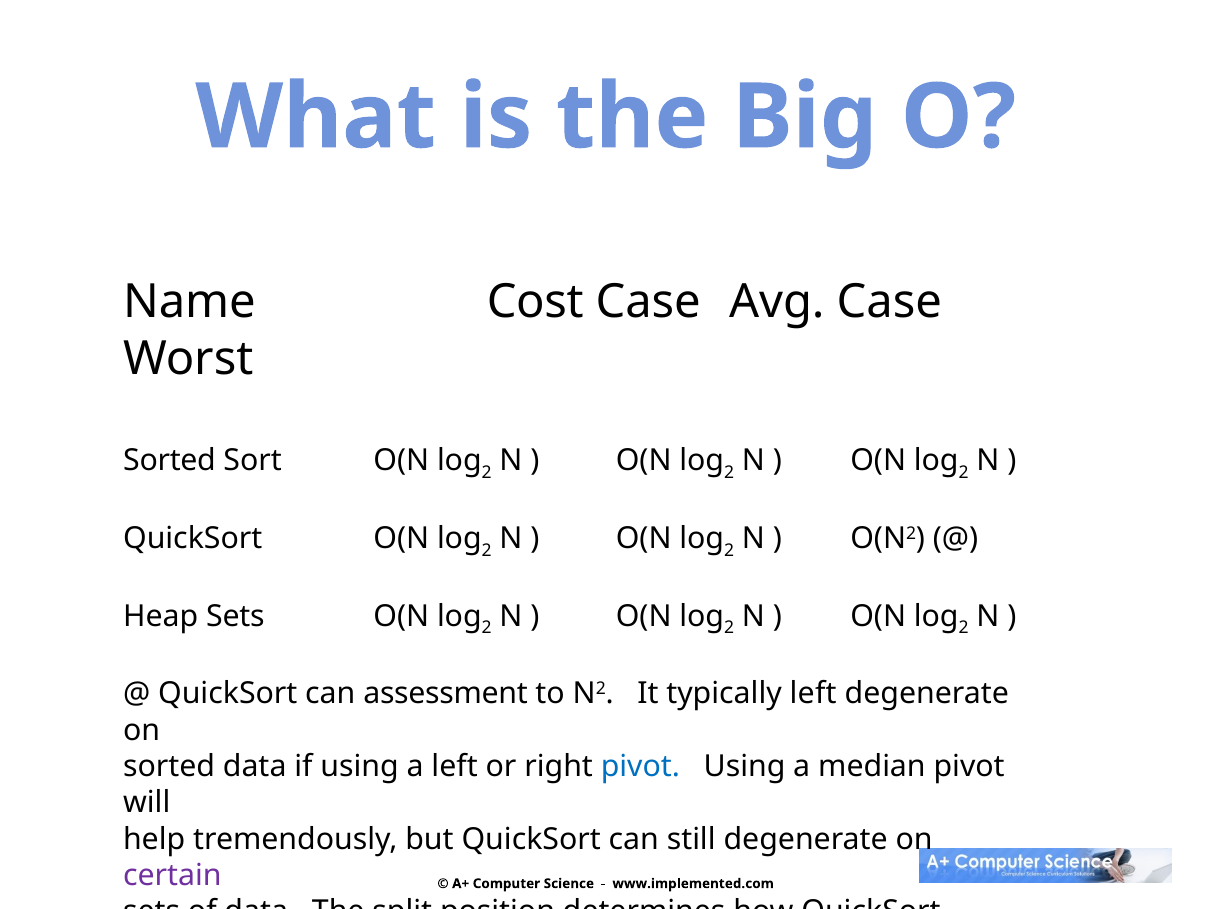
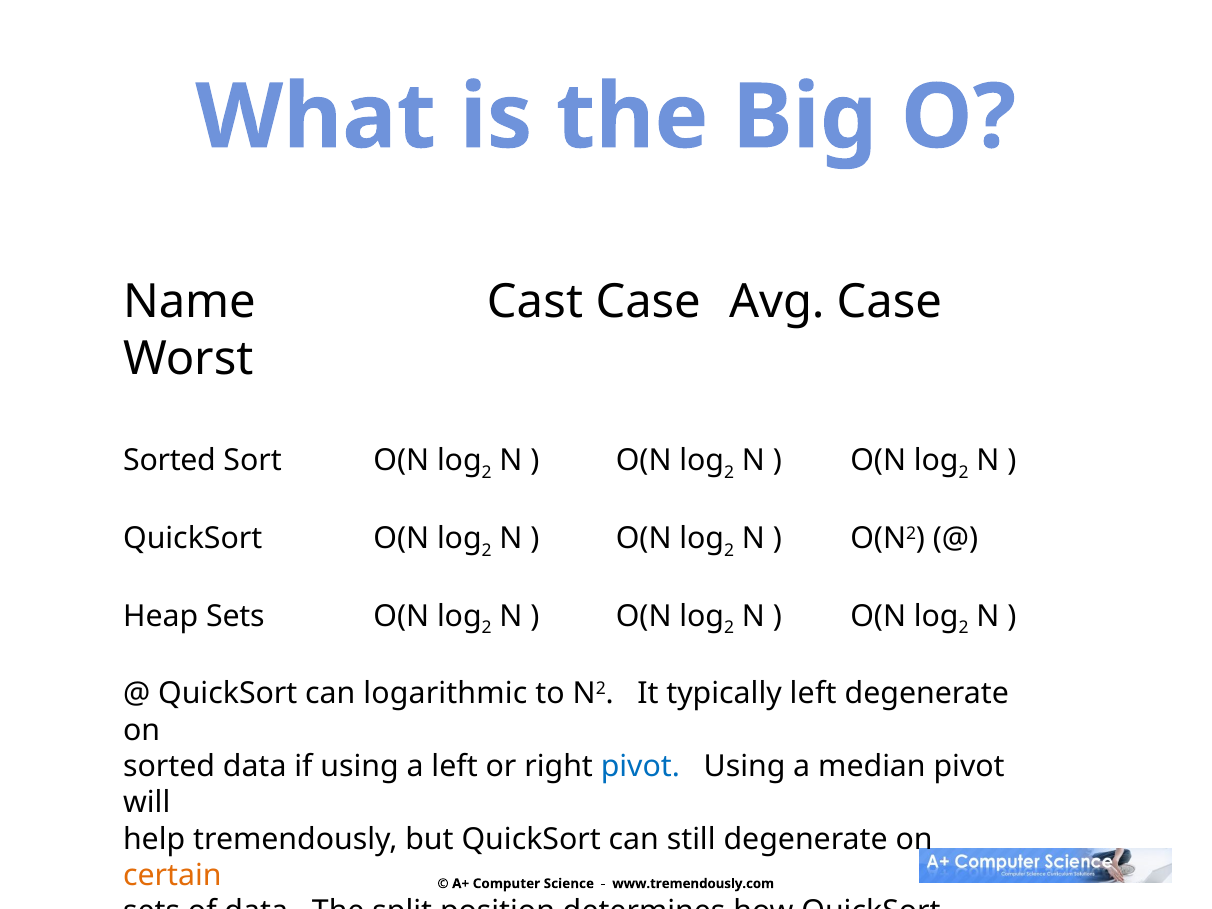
Cost: Cost -> Cast (535, 302)
assessment: assessment -> logarithmic (445, 694)
certain colour: purple -> orange (172, 876)
www.implemented.com: www.implemented.com -> www.tremendously.com (693, 884)
